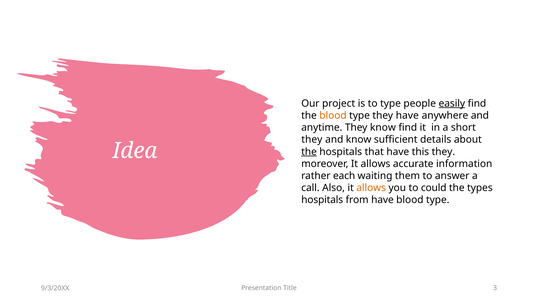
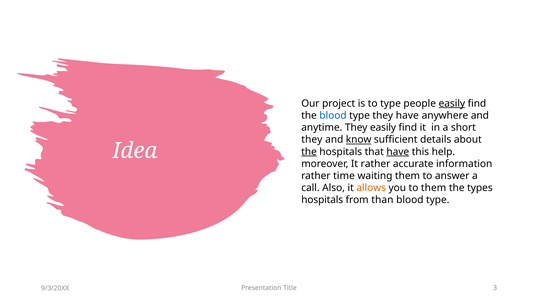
blood colour: orange -> blue (333, 116)
They know: know -> easily (383, 128)
know underline: none -> present (359, 140)
have underline: none -> present (398, 152)
this they: they -> help (443, 152)
moreover It allows: allows -> rather (375, 164)
each: each -> time (344, 176)
to could: could -> them (434, 188)
from have: have -> than (382, 200)
